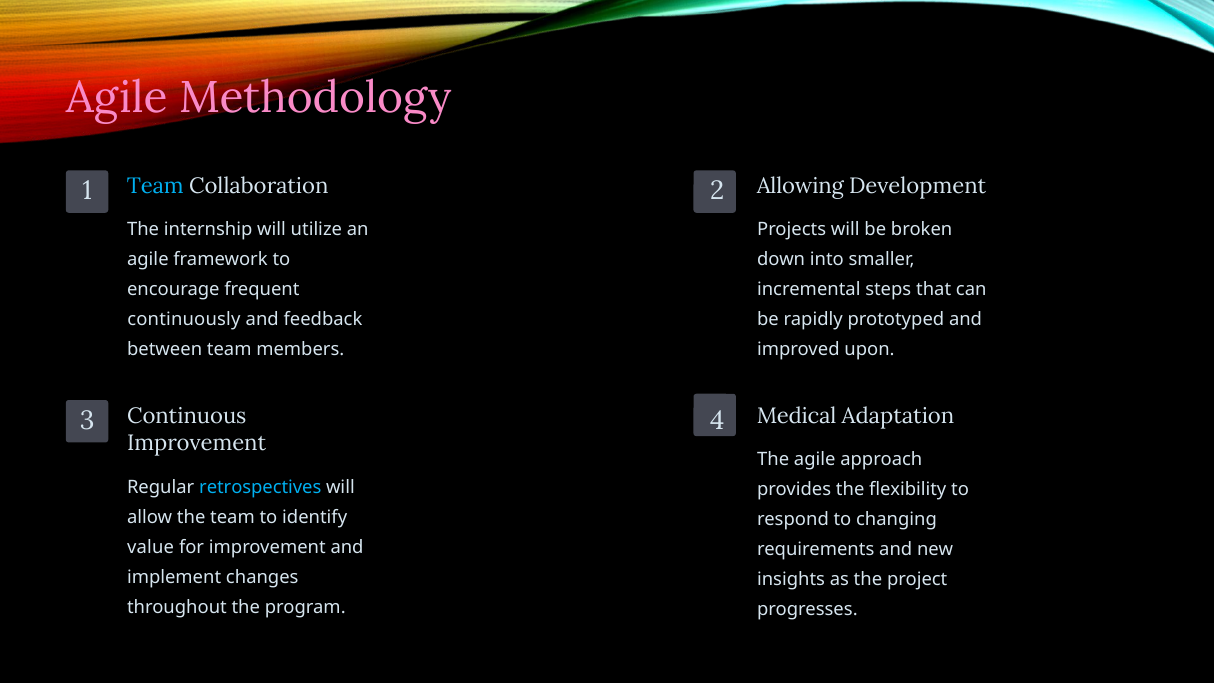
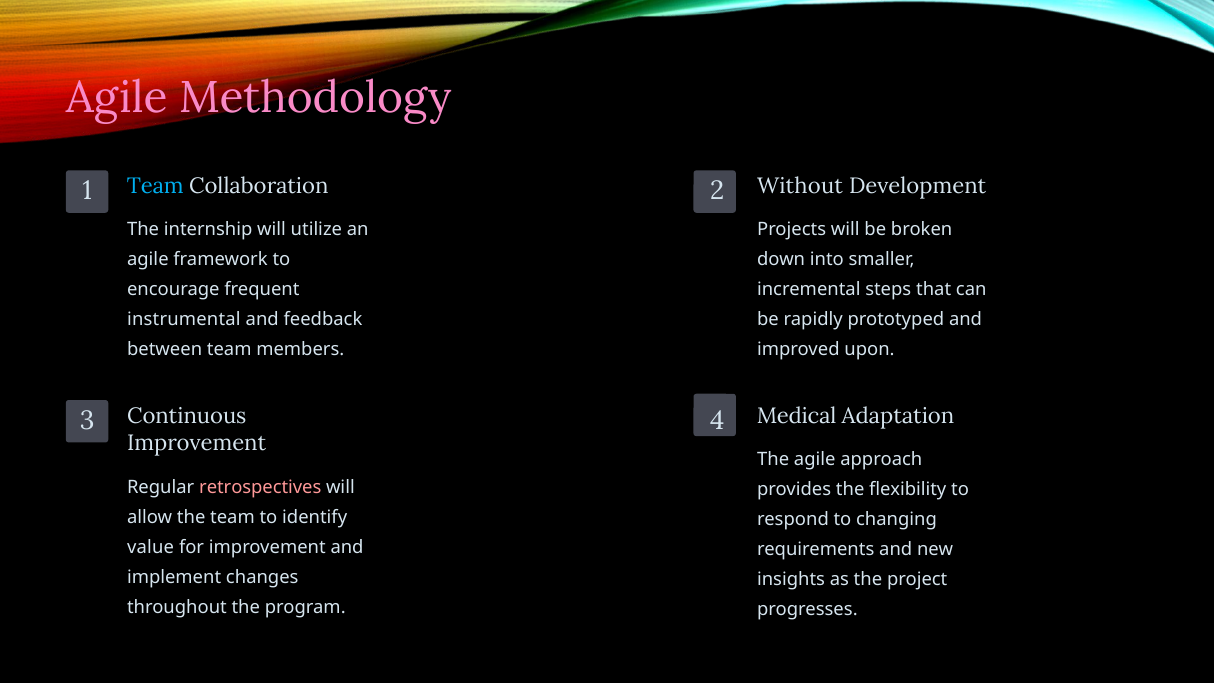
Allowing: Allowing -> Without (800, 186)
continuously: continuously -> instrumental (184, 320)
retrospectives colour: light blue -> pink (260, 487)
